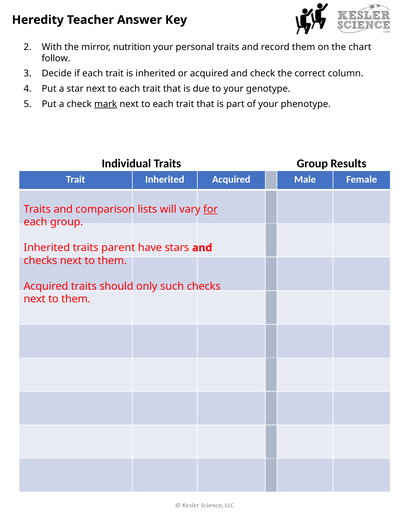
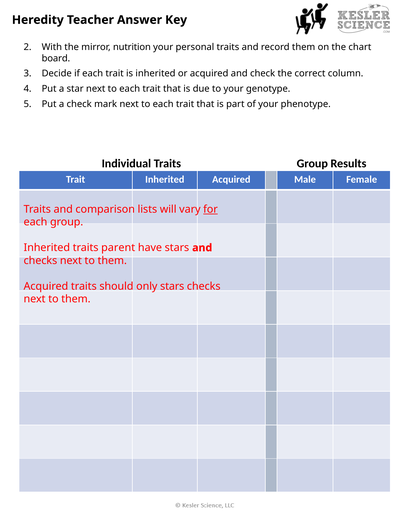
follow: follow -> board (56, 58)
mark underline: present -> none (106, 104)
only such: such -> stars (172, 286)
